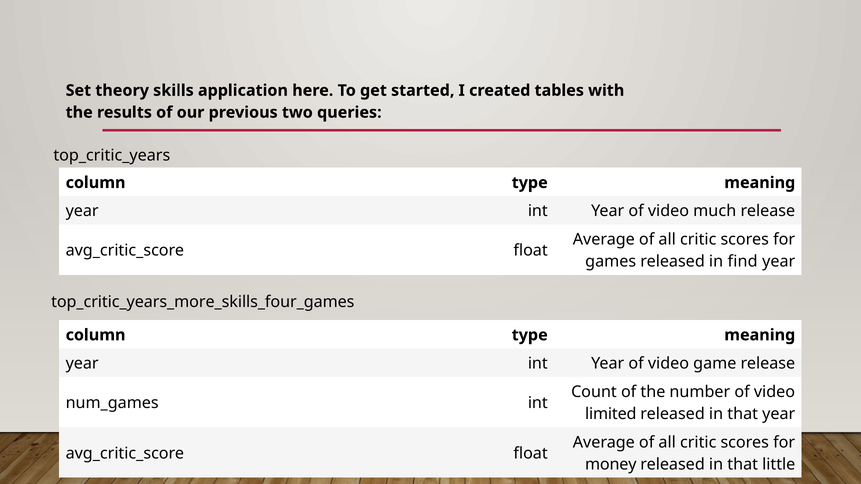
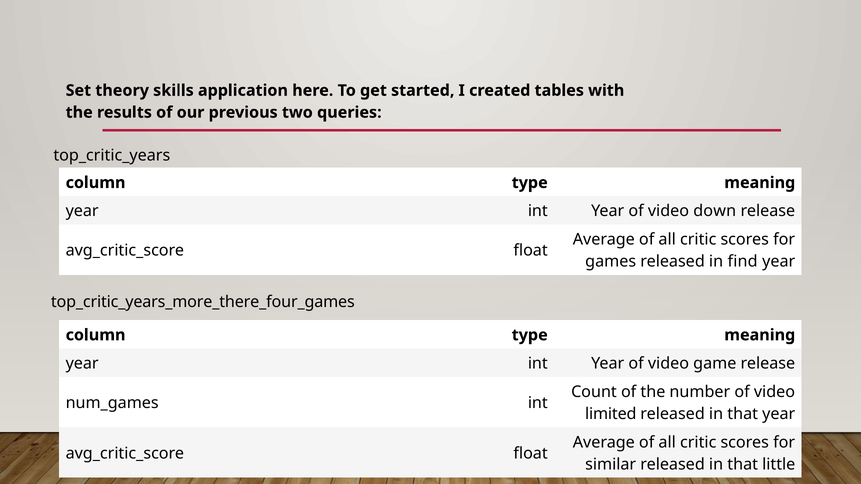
much: much -> down (715, 211)
top_critic_years_more_skills_four_games: top_critic_years_more_skills_four_games -> top_critic_years_more_there_four_games (203, 302)
money: money -> similar (611, 464)
